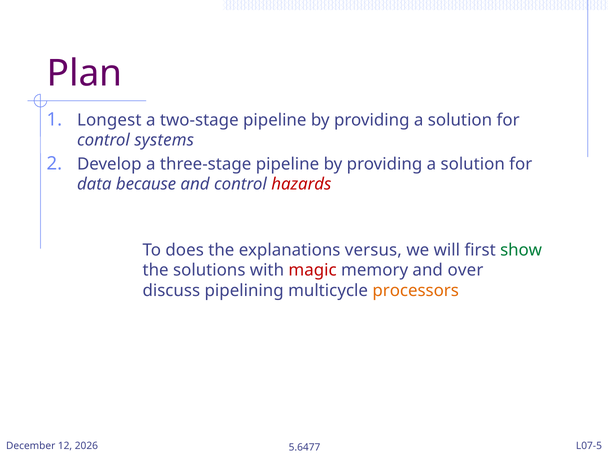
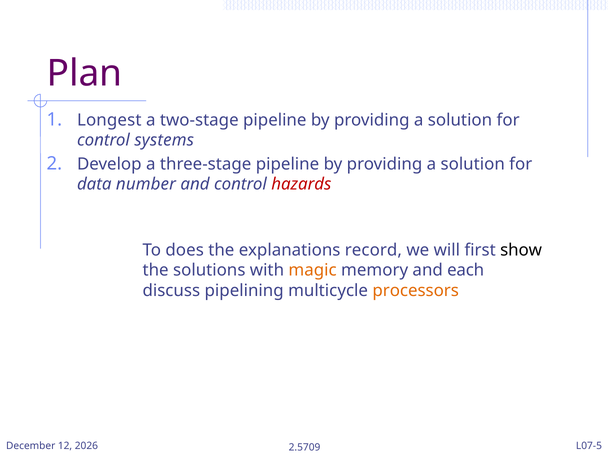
because: because -> number (146, 184)
versus: versus -> record (373, 250)
show colour: green -> black (521, 250)
magic colour: red -> orange (313, 270)
over: over -> each (466, 270)
5.6477: 5.6477 -> 2.5709 (305, 448)
